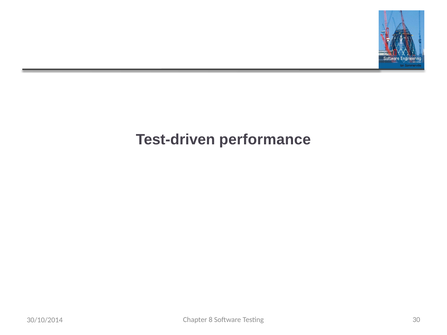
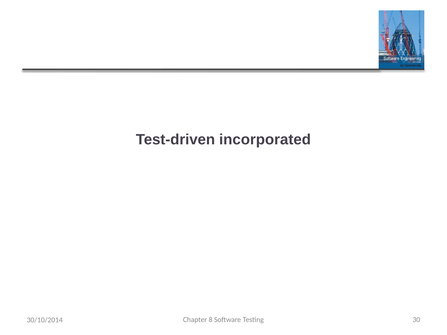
performance: performance -> incorporated (265, 140)
